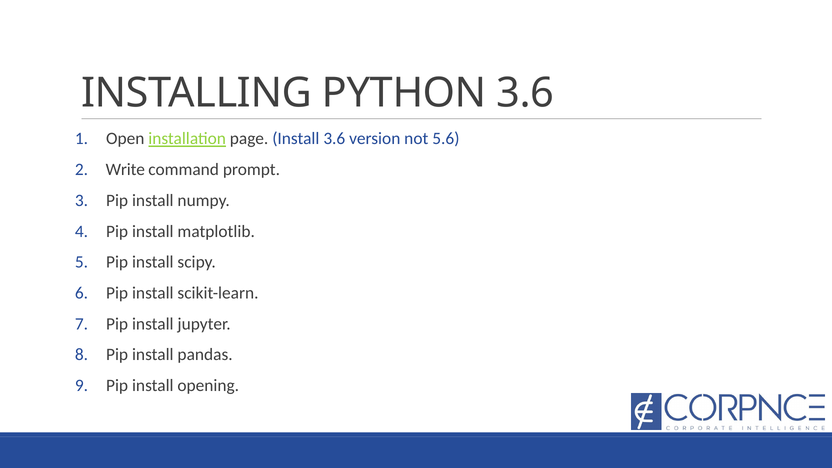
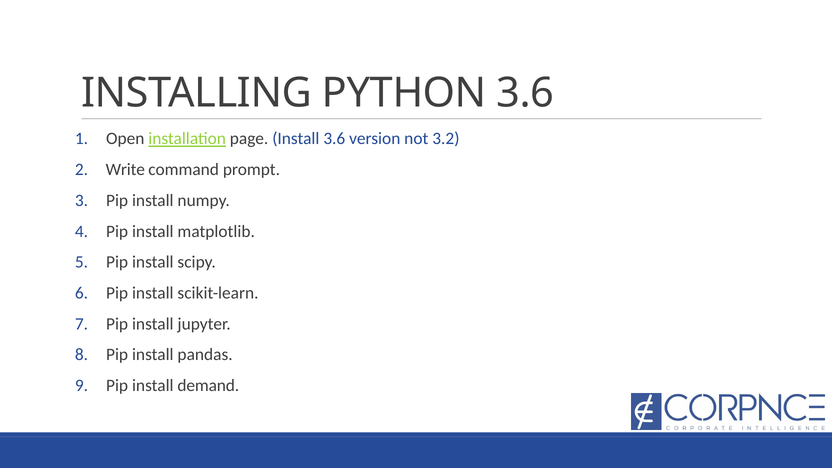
5.6: 5.6 -> 3.2 (446, 139)
opening: opening -> demand (208, 386)
